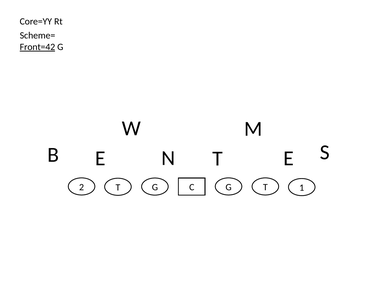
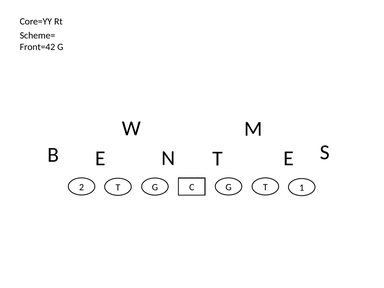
Front=42 underline: present -> none (37, 47)
